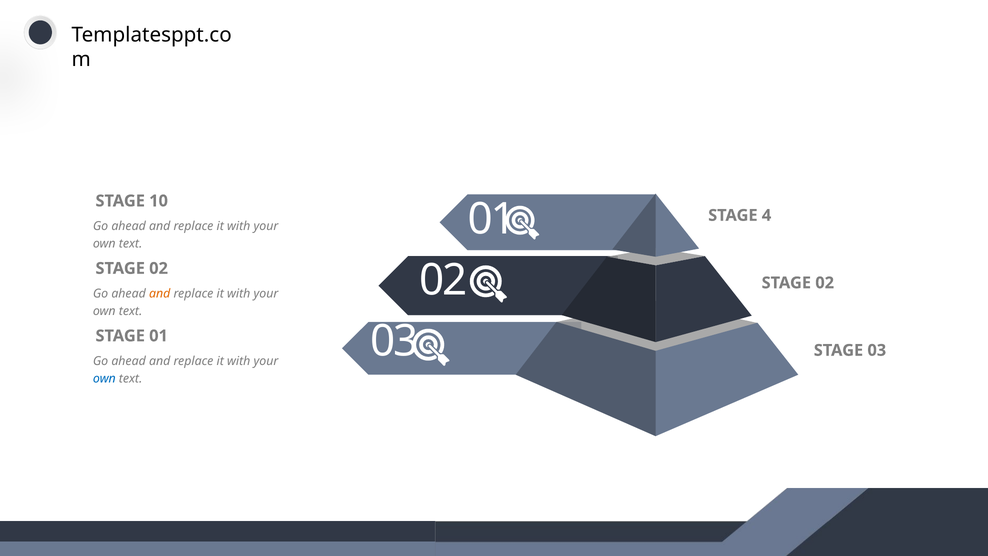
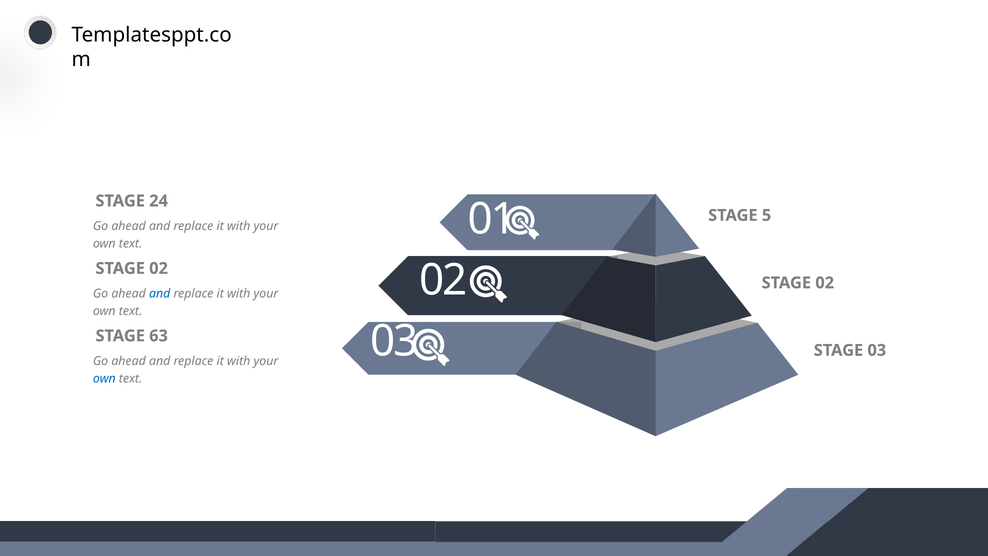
10: 10 -> 24 (159, 201)
4: 4 -> 5 (767, 215)
and colour: orange -> blue (160, 293)
STAGE 01: 01 -> 63 (159, 336)
